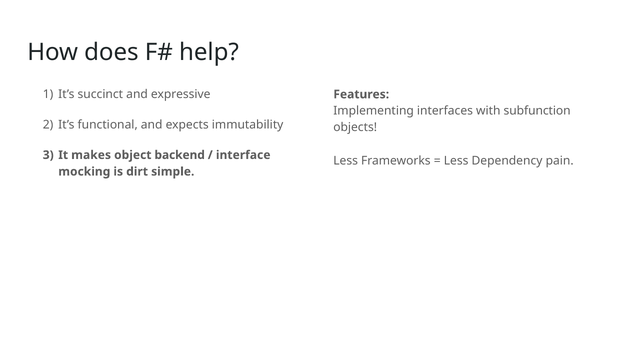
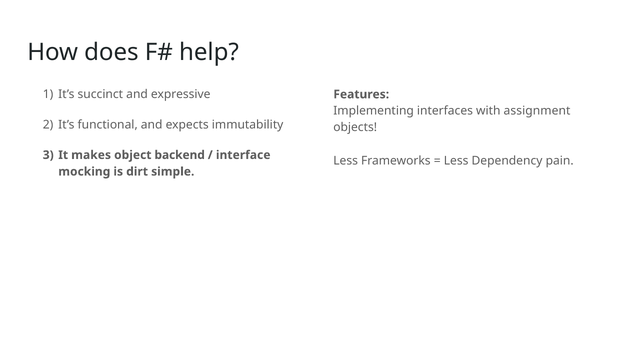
subfunction: subfunction -> assignment (537, 111)
